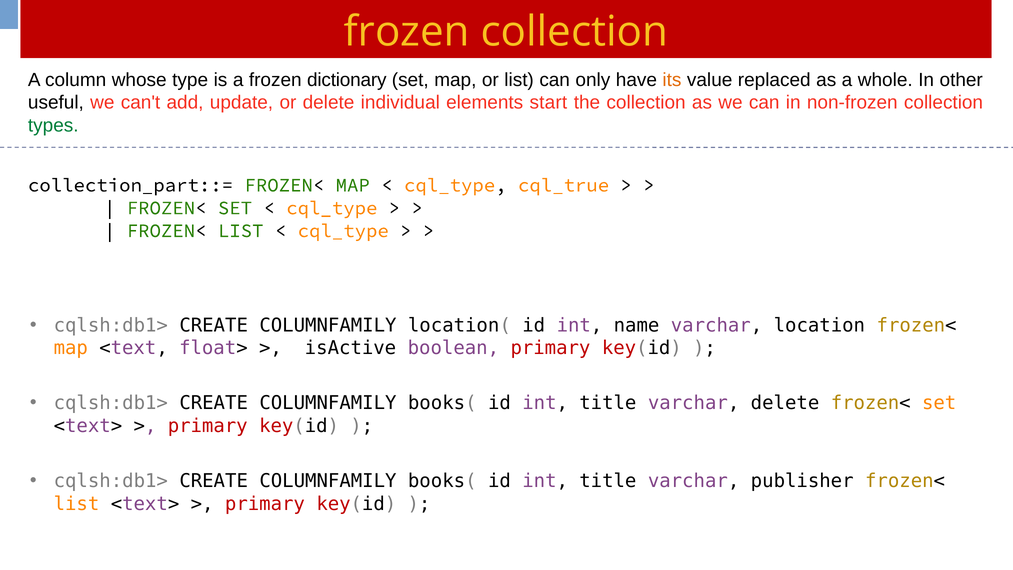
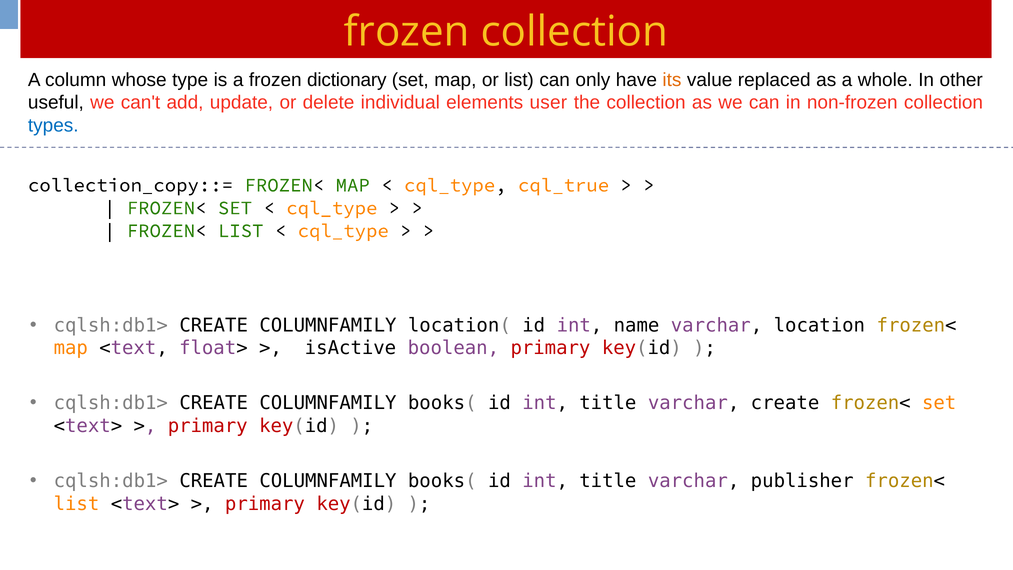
start: start -> user (548, 103)
types colour: green -> blue (53, 125)
collection_part::=: collection_part::= -> collection_copy::= (131, 185)
varchar delete: delete -> create (785, 403)
